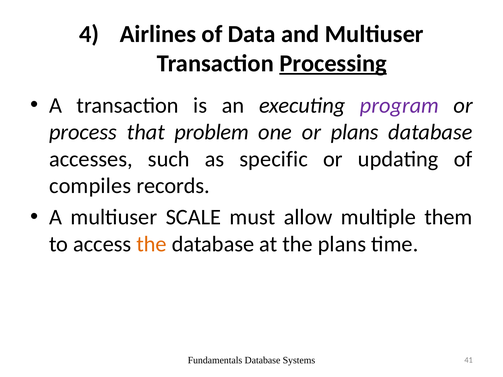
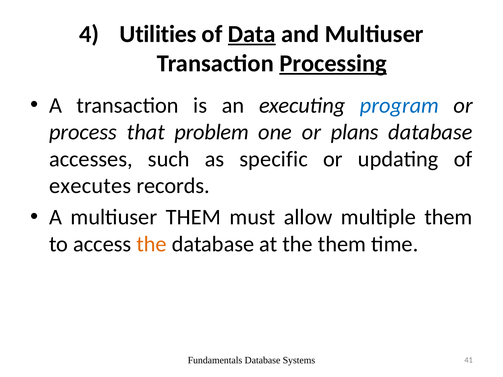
Airlines: Airlines -> Utilities (158, 34)
Data underline: none -> present (252, 34)
program colour: purple -> blue (399, 106)
compiles: compiles -> executes (90, 186)
multiuser SCALE: SCALE -> THEM (193, 217)
the plans: plans -> them (342, 244)
